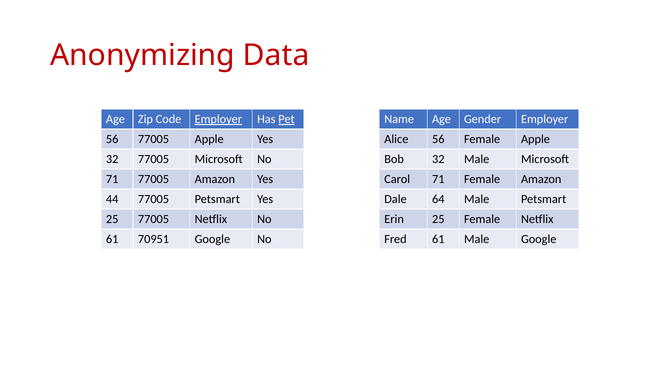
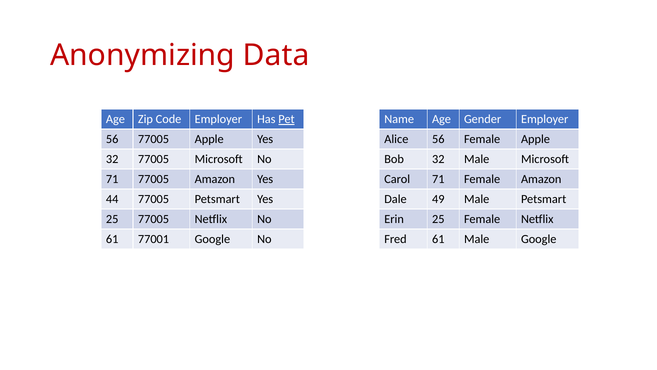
Employer underline: present -> none (218, 119)
64: 64 -> 49 (438, 199)
70951: 70951 -> 77001 (153, 239)
